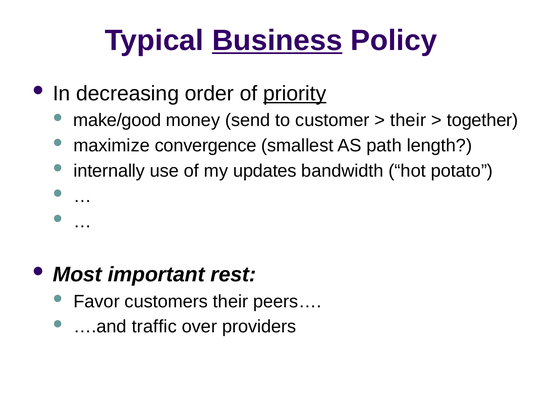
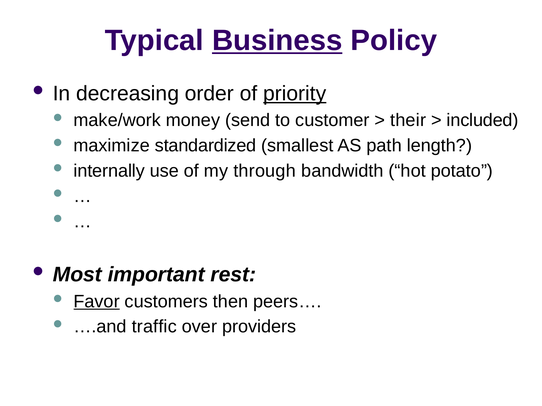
make/good: make/good -> make/work (117, 121)
together: together -> included (483, 121)
convergence: convergence -> standardized (206, 146)
updates: updates -> through (265, 171)
Favor underline: none -> present (97, 302)
customers their: their -> then (231, 302)
